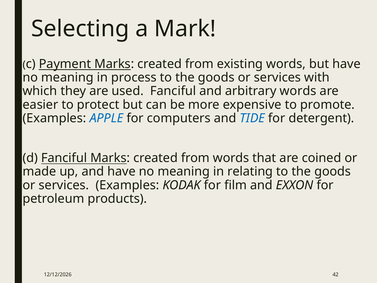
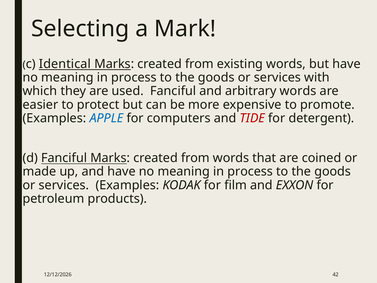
Payment: Payment -> Identical (65, 64)
TIDE colour: blue -> red (252, 118)
relating: relating -> process (250, 171)
